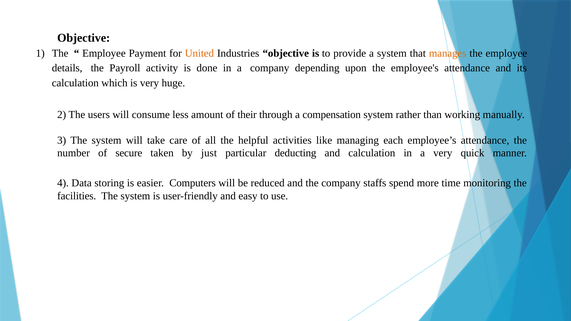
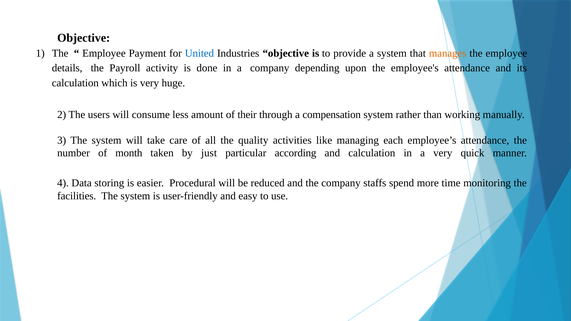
United colour: orange -> blue (199, 53)
helpful: helpful -> quality (253, 140)
secure: secure -> month (129, 153)
deducting: deducting -> according (296, 153)
Computers: Computers -> Procedural (193, 183)
